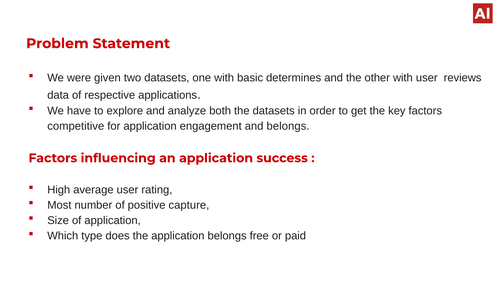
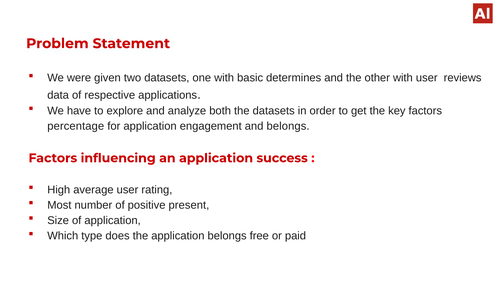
competitive: competitive -> percentage (76, 126)
capture: capture -> present (189, 205)
